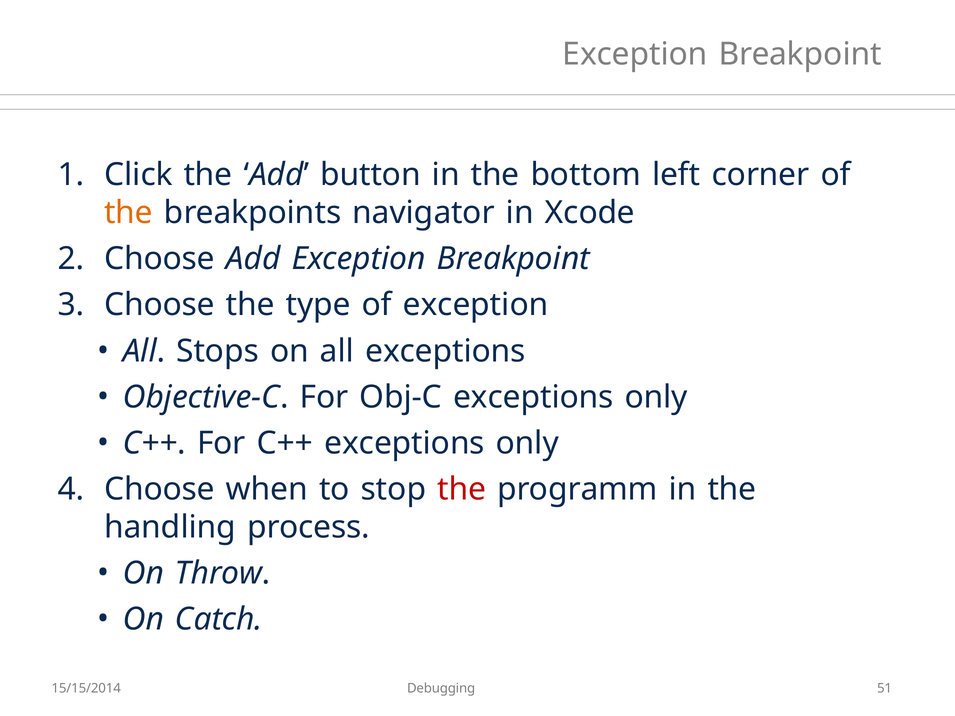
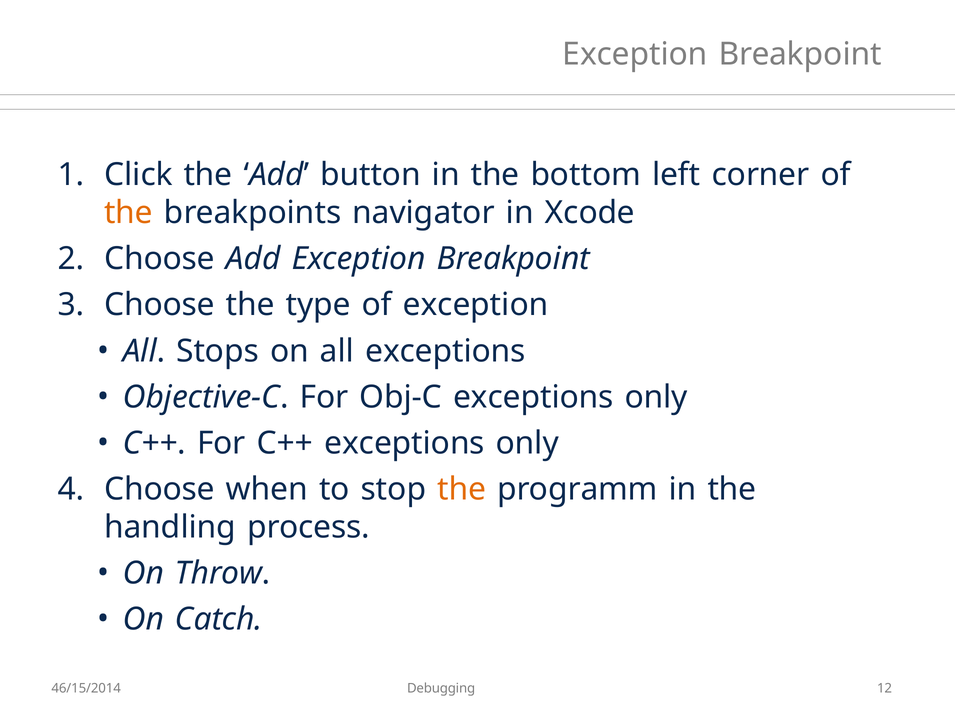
the colour: red -> orange (462, 489)
15/15/2014: 15/15/2014 -> 46/15/2014 (86, 688)
51: 51 -> 12 (885, 688)
